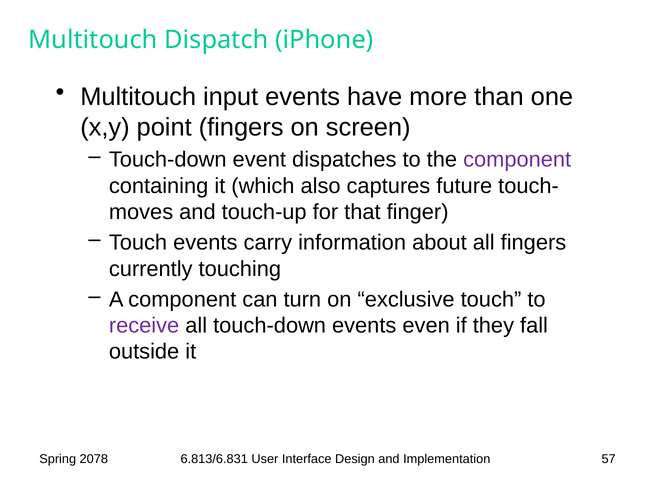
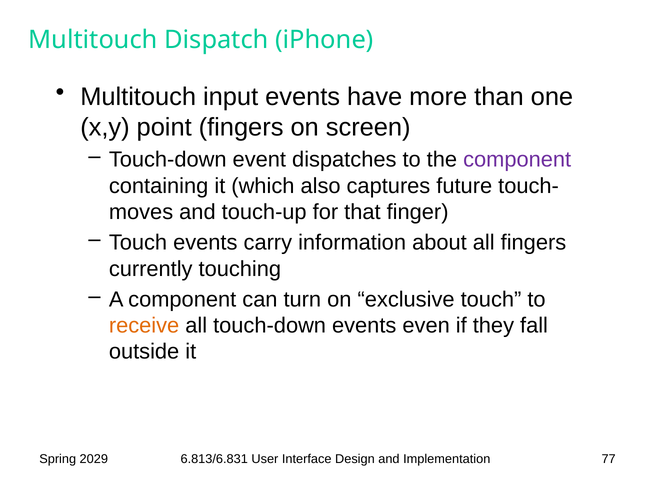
receive colour: purple -> orange (144, 326)
2078: 2078 -> 2029 (94, 459)
57: 57 -> 77 (609, 459)
